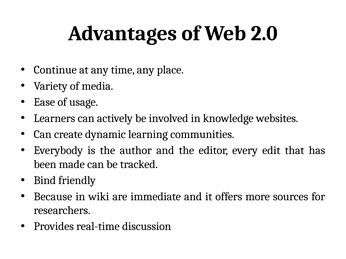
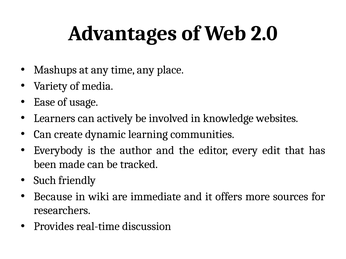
Continue: Continue -> Mashups (55, 70)
Bind: Bind -> Such (45, 181)
